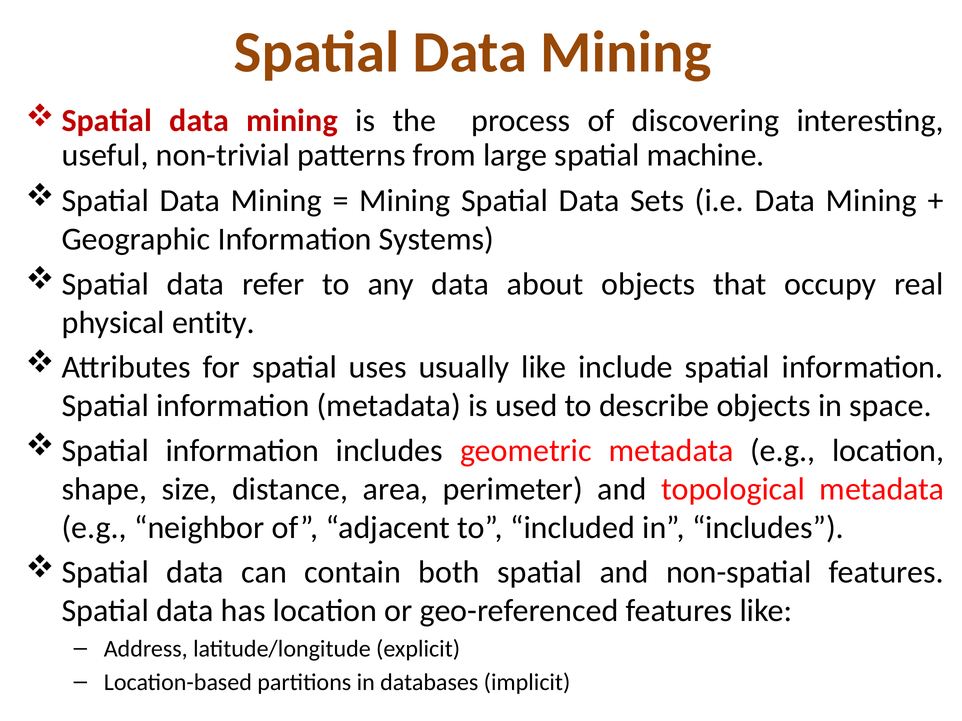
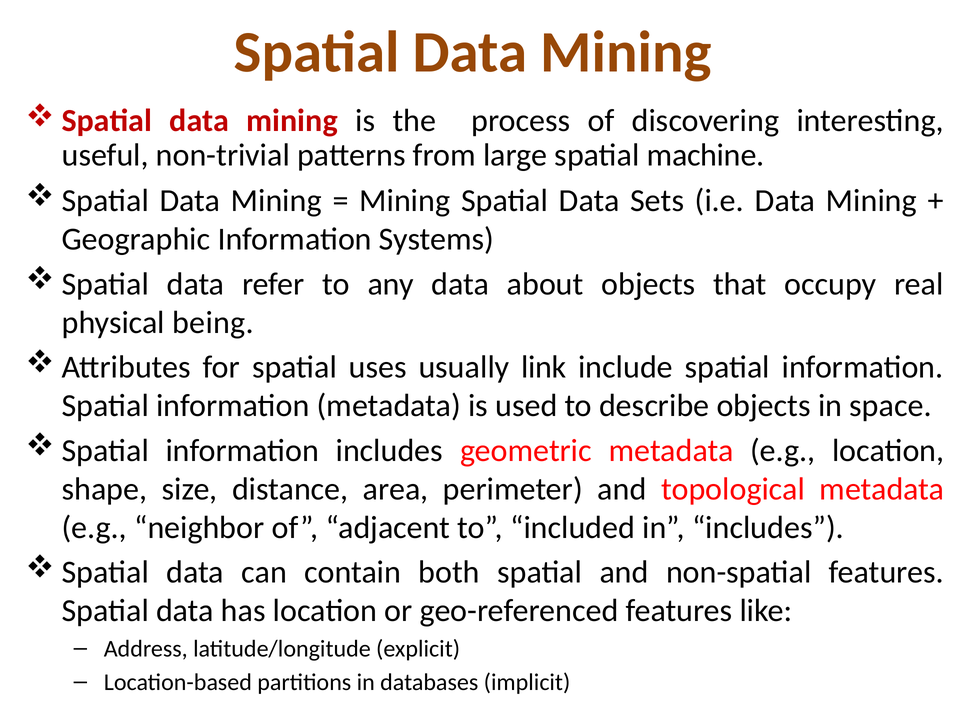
entity: entity -> being (213, 323)
usually like: like -> link (544, 368)
